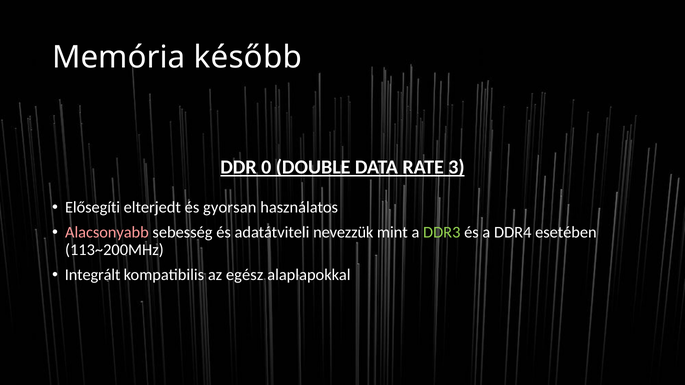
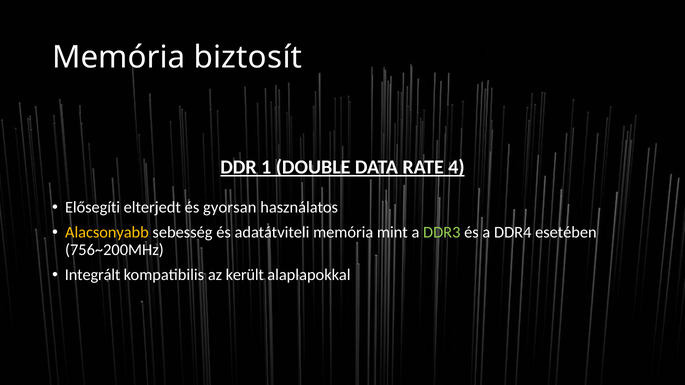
később: később -> biztosít (248, 58)
0: 0 -> 1 (266, 167)
3: 3 -> 4 (456, 167)
Alacsonyabb colour: pink -> yellow (107, 233)
adatátviteli nevezzük: nevezzük -> memória (343, 233)
113~200MHz: 113~200MHz -> 756~200MHz (114, 250)
egész: egész -> került (245, 275)
